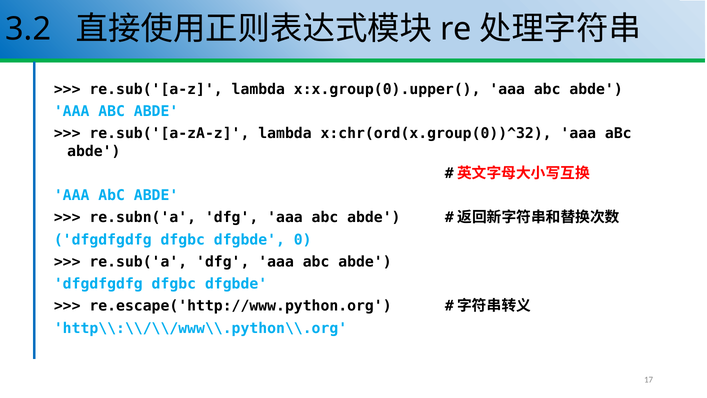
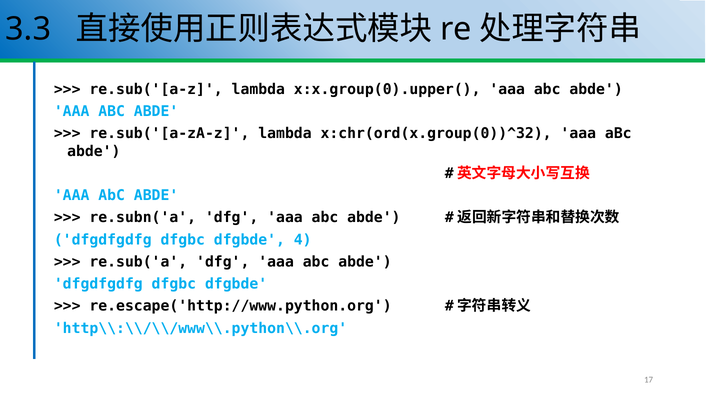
3.2: 3.2 -> 3.3 (28, 29)
0: 0 -> 4 (303, 239)
